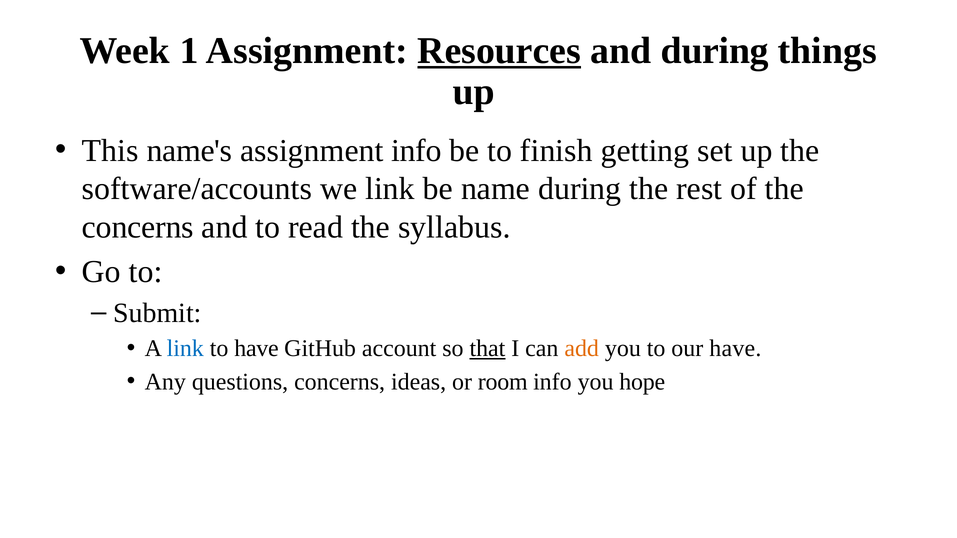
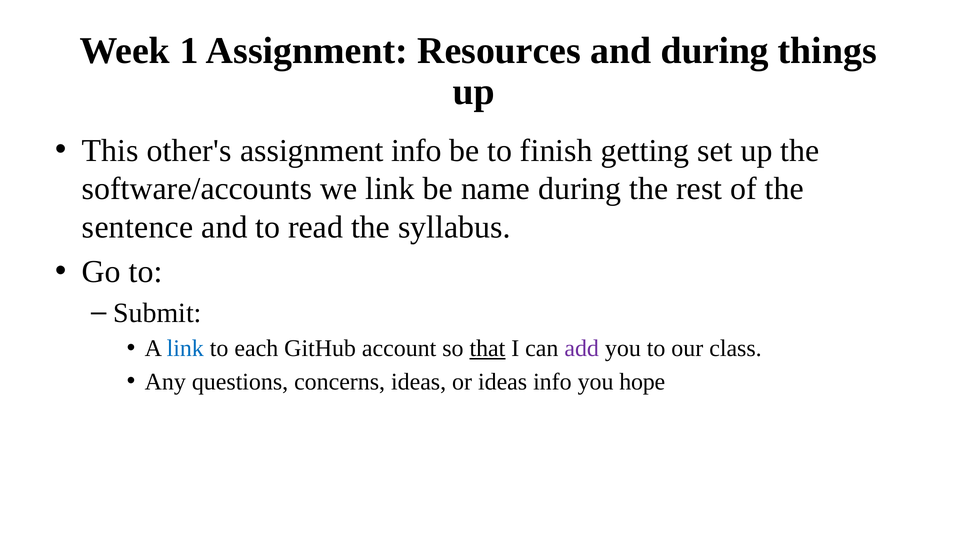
Resources underline: present -> none (499, 51)
name's: name's -> other's (189, 151)
concerns: concerns -> sentence (138, 227)
to have: have -> each (256, 349)
add colour: orange -> purple (582, 349)
our have: have -> class (736, 349)
or room: room -> ideas (503, 382)
